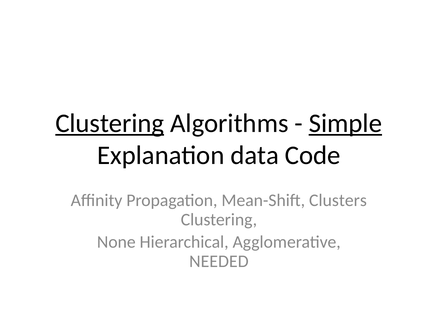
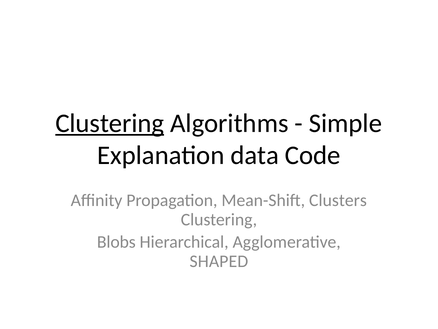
Simple underline: present -> none (345, 123)
None: None -> Blobs (116, 242)
NEEDED: NEEDED -> SHAPED (219, 261)
